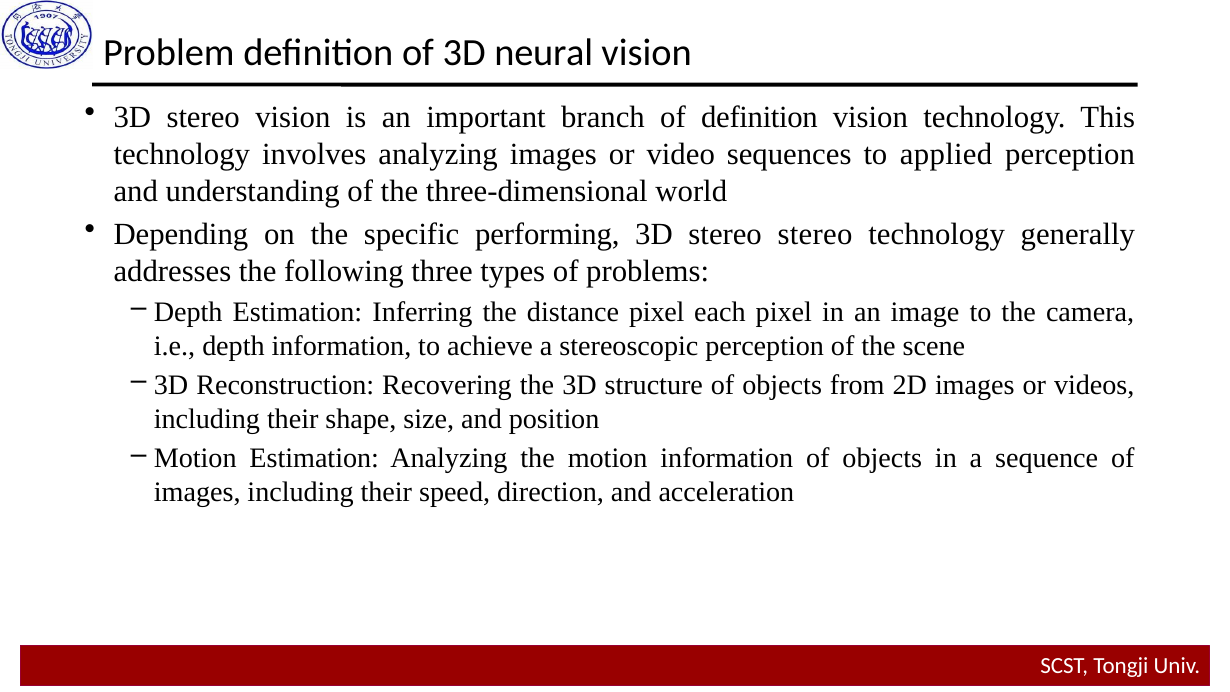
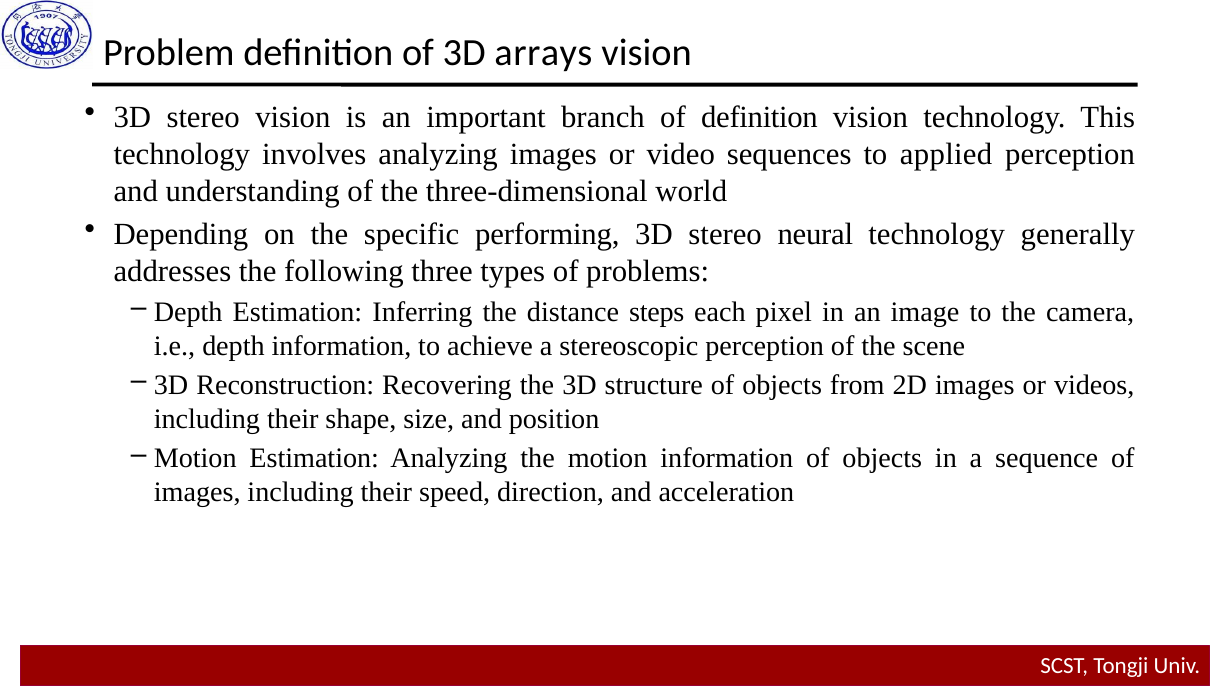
neural: neural -> arrays (543, 53)
stereo stereo: stereo -> neural (815, 234)
distance pixel: pixel -> steps (657, 312)
